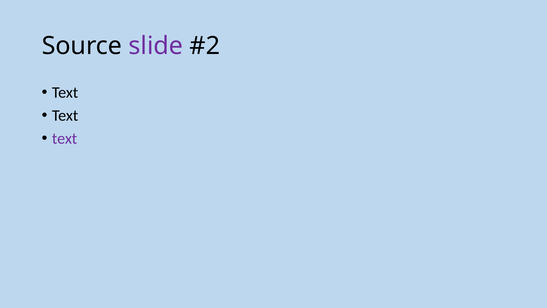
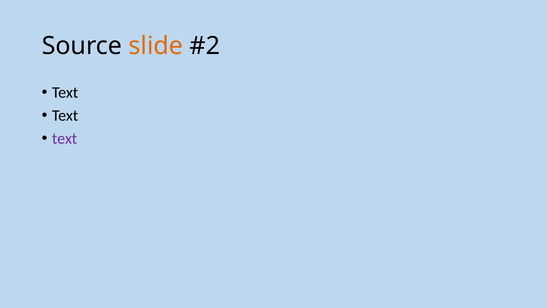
slide colour: purple -> orange (156, 46)
